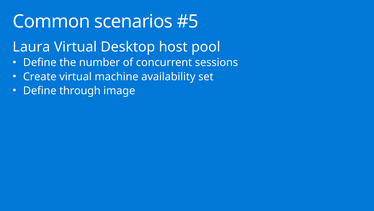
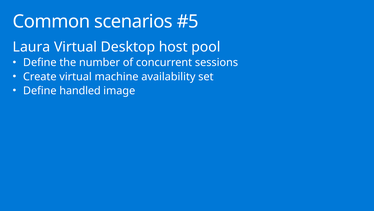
through: through -> handled (80, 90)
